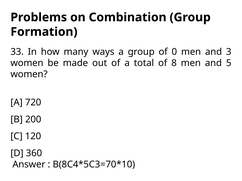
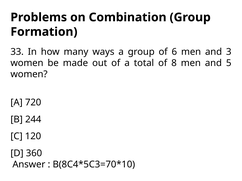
0: 0 -> 6 (174, 52)
200: 200 -> 244 (33, 120)
